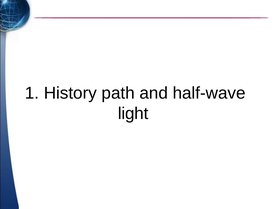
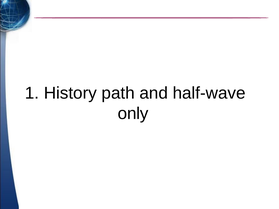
light: light -> only (133, 114)
